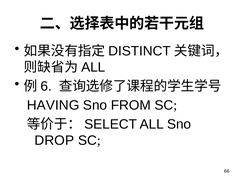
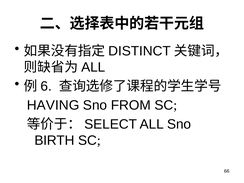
DROP: DROP -> BIRTH (54, 140)
